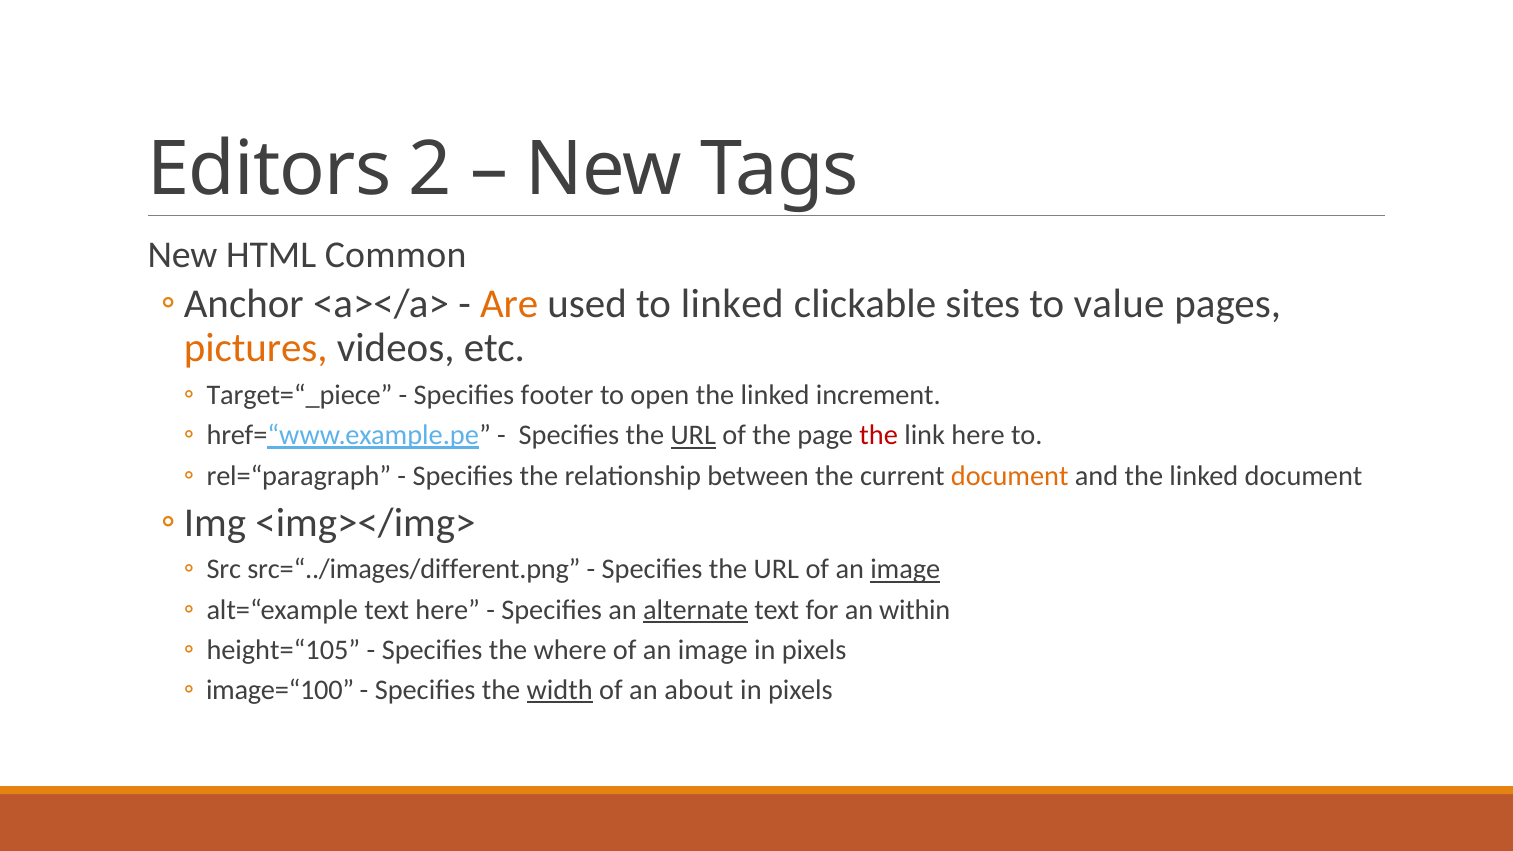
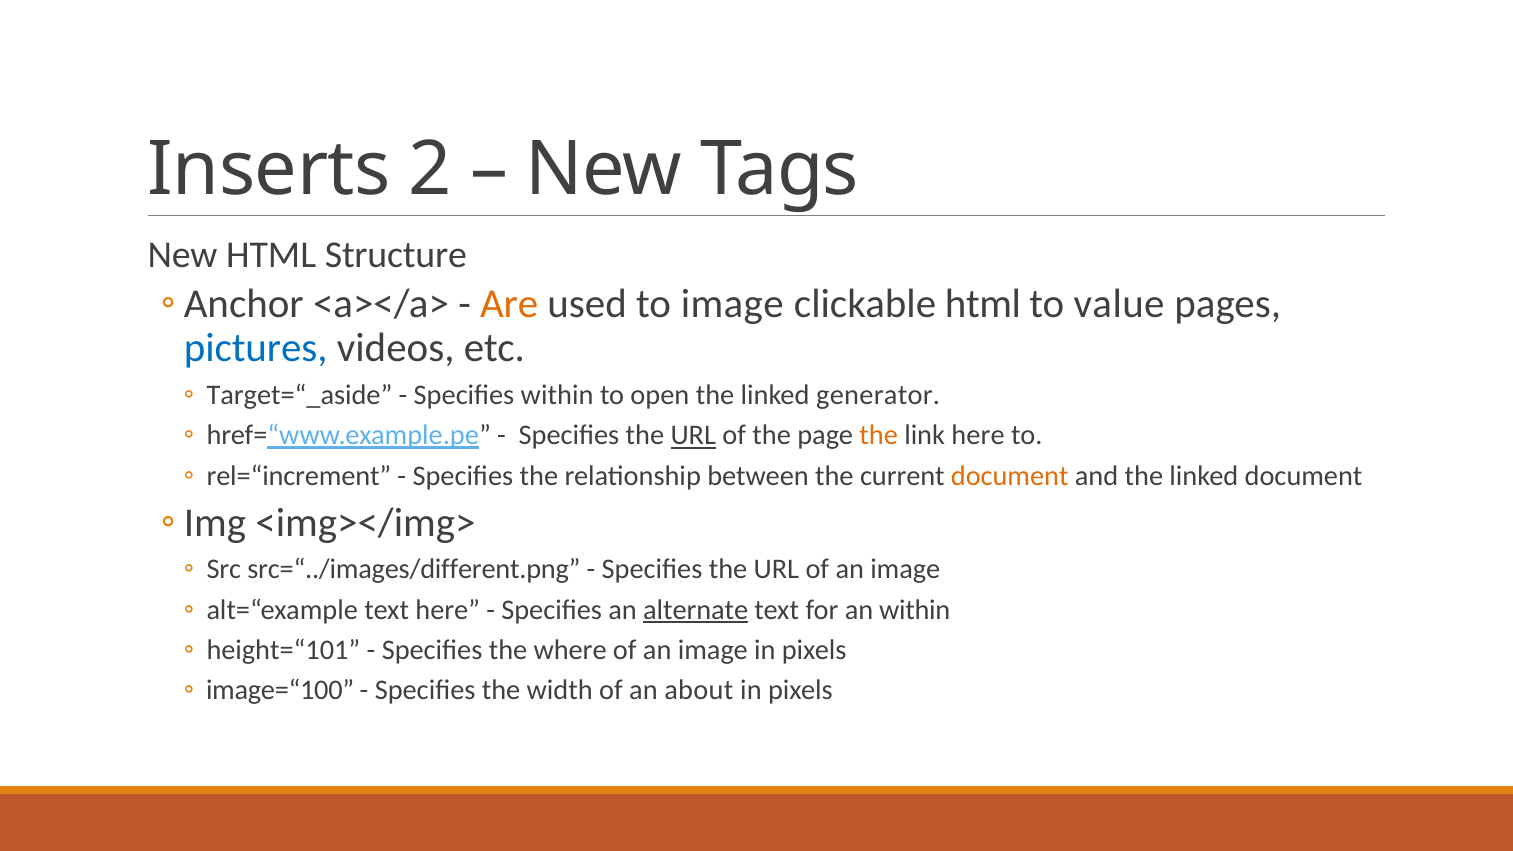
Editors: Editors -> Inserts (269, 170)
Common: Common -> Structure (396, 255)
to linked: linked -> image (732, 304)
clickable sites: sites -> html (983, 304)
pictures colour: orange -> blue (256, 348)
Target=“_piece: Target=“_piece -> Target=“_aside (299, 395)
Specifies footer: footer -> within (557, 395)
increment: increment -> generator (878, 395)
the colour: red -> orange (879, 436)
rel=“paragraph: rel=“paragraph -> rel=“increment (299, 476)
image underline: present -> none (905, 570)
height=“105: height=“105 -> height=“101 (283, 650)
width underline: present -> none (560, 690)
